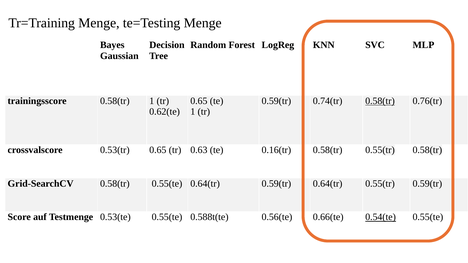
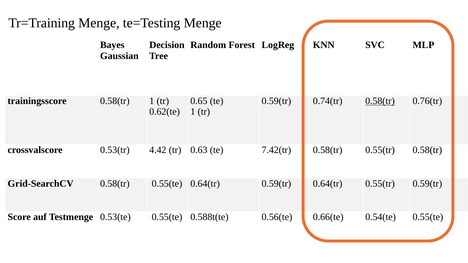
0.53(tr 0.65: 0.65 -> 4.42 (158, 150)
0.16(tr: 0.16(tr -> 7.42(tr (276, 150)
0.54(te underline: present -> none (381, 217)
